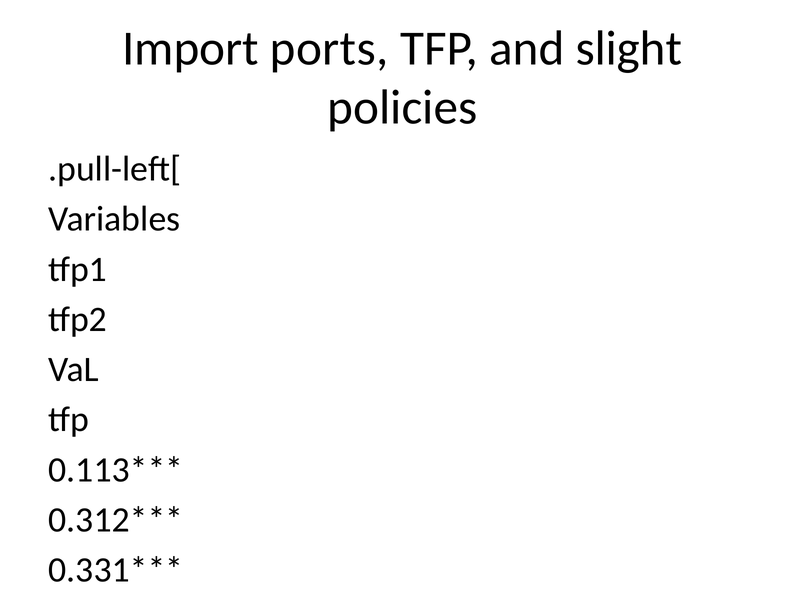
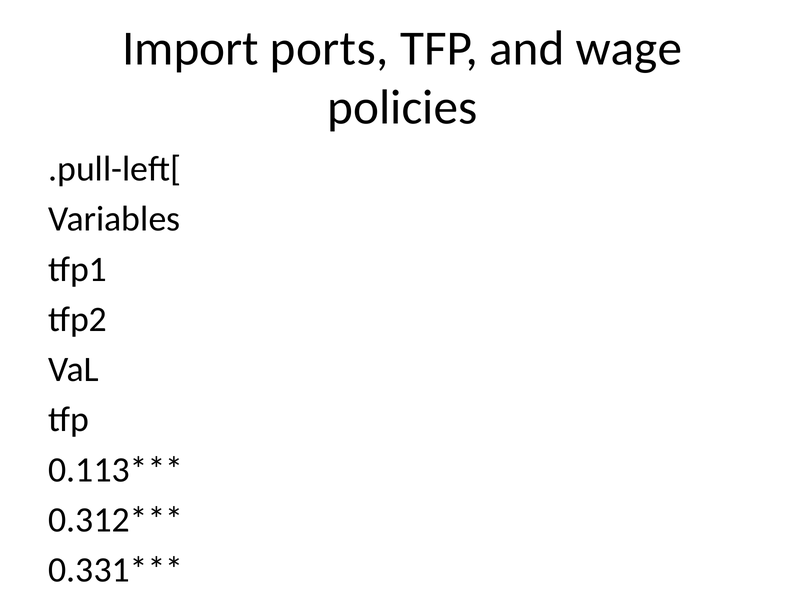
slight: slight -> wage (629, 48)
